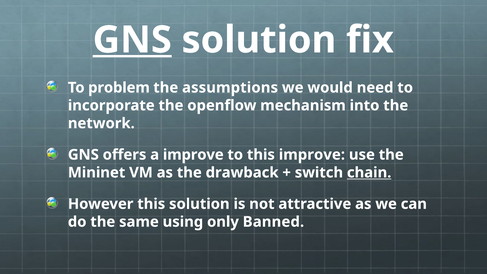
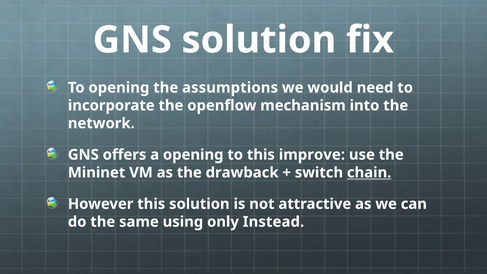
GNS underline: present -> none (132, 40)
To problem: problem -> opening (119, 88)
a improve: improve -> opening (193, 155)
Banned: Banned -> Instead (273, 222)
